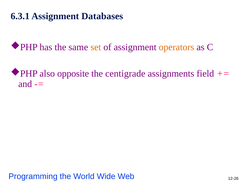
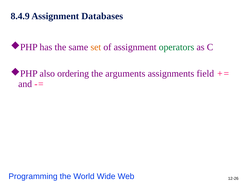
6.3.1: 6.3.1 -> 8.4.9 (20, 16)
operators colour: orange -> green (177, 47)
opposite: opposite -> ordering (73, 73)
centigrade: centigrade -> arguments (125, 73)
